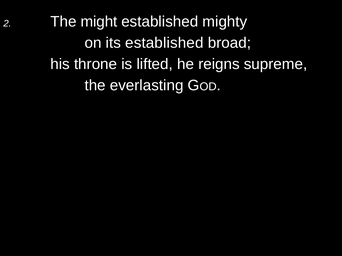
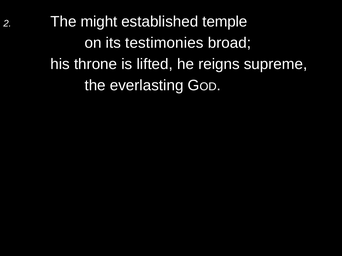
mighty: mighty -> temple (225, 22)
its established: established -> testimonies (164, 43)
